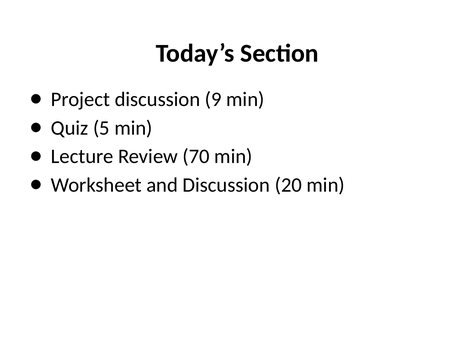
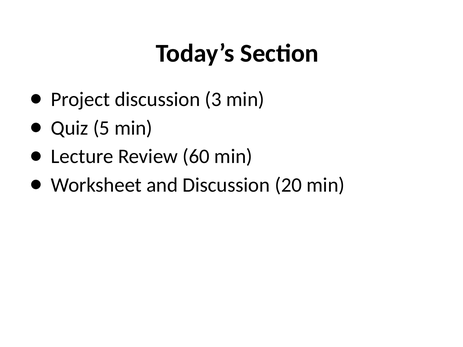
9: 9 -> 3 (213, 99)
70: 70 -> 60 (196, 157)
